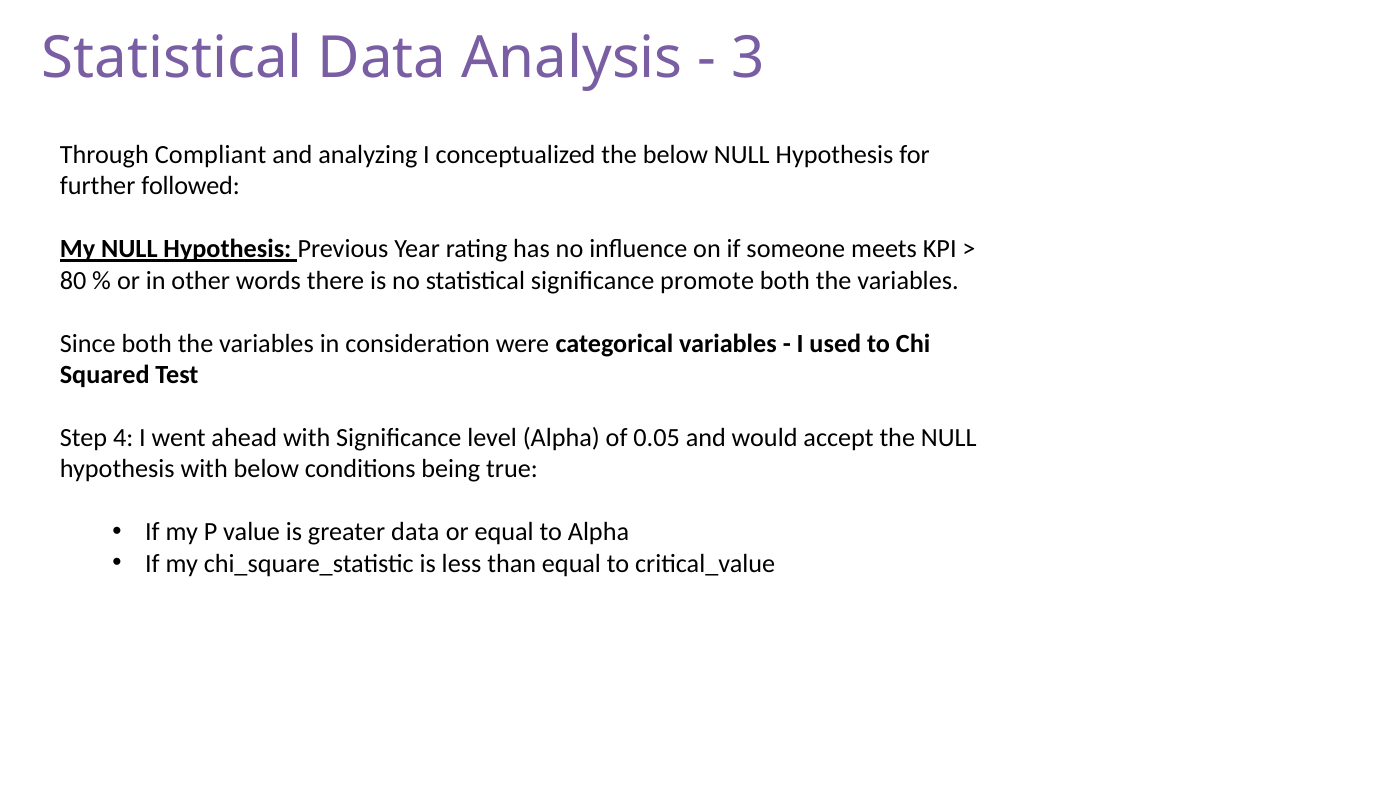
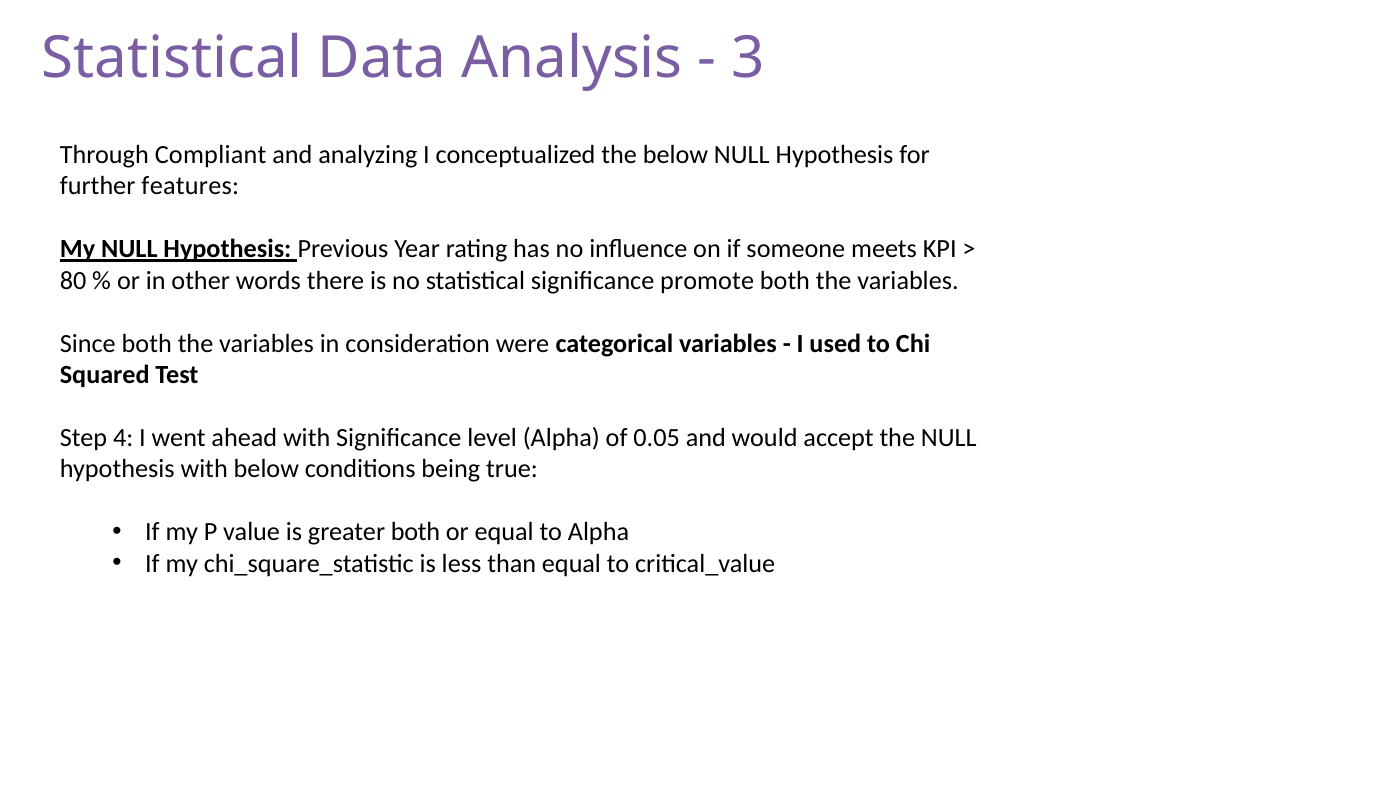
followed: followed -> features (190, 186)
greater data: data -> both (416, 532)
